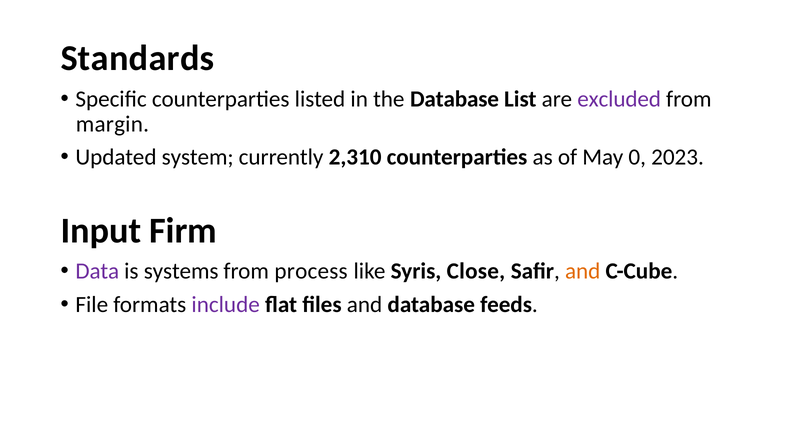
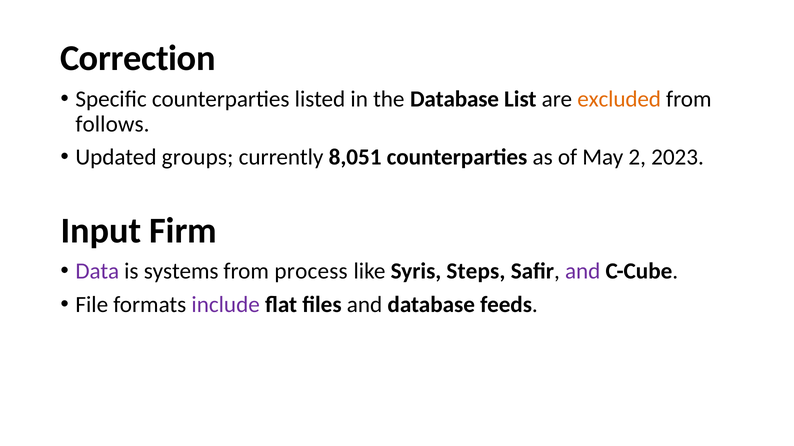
Standards: Standards -> Correction (138, 59)
excluded colour: purple -> orange (619, 99)
margin: margin -> follows (112, 124)
system: system -> groups (198, 157)
2,310: 2,310 -> 8,051 (355, 157)
0: 0 -> 2 (637, 157)
Close: Close -> Steps (476, 272)
and colour: orange -> purple (583, 272)
